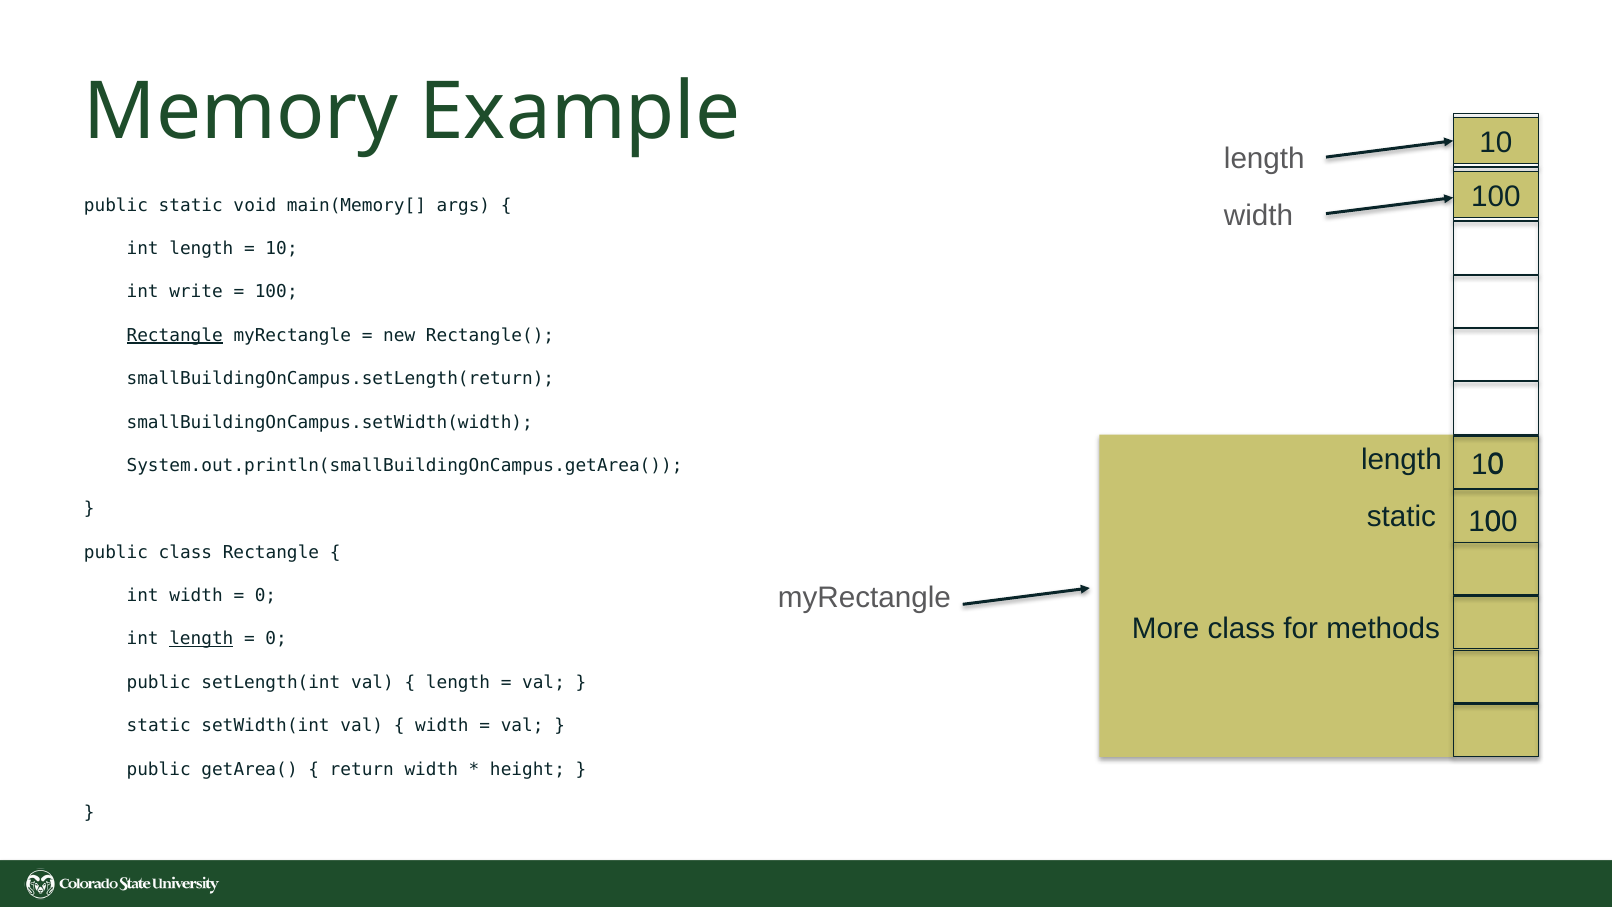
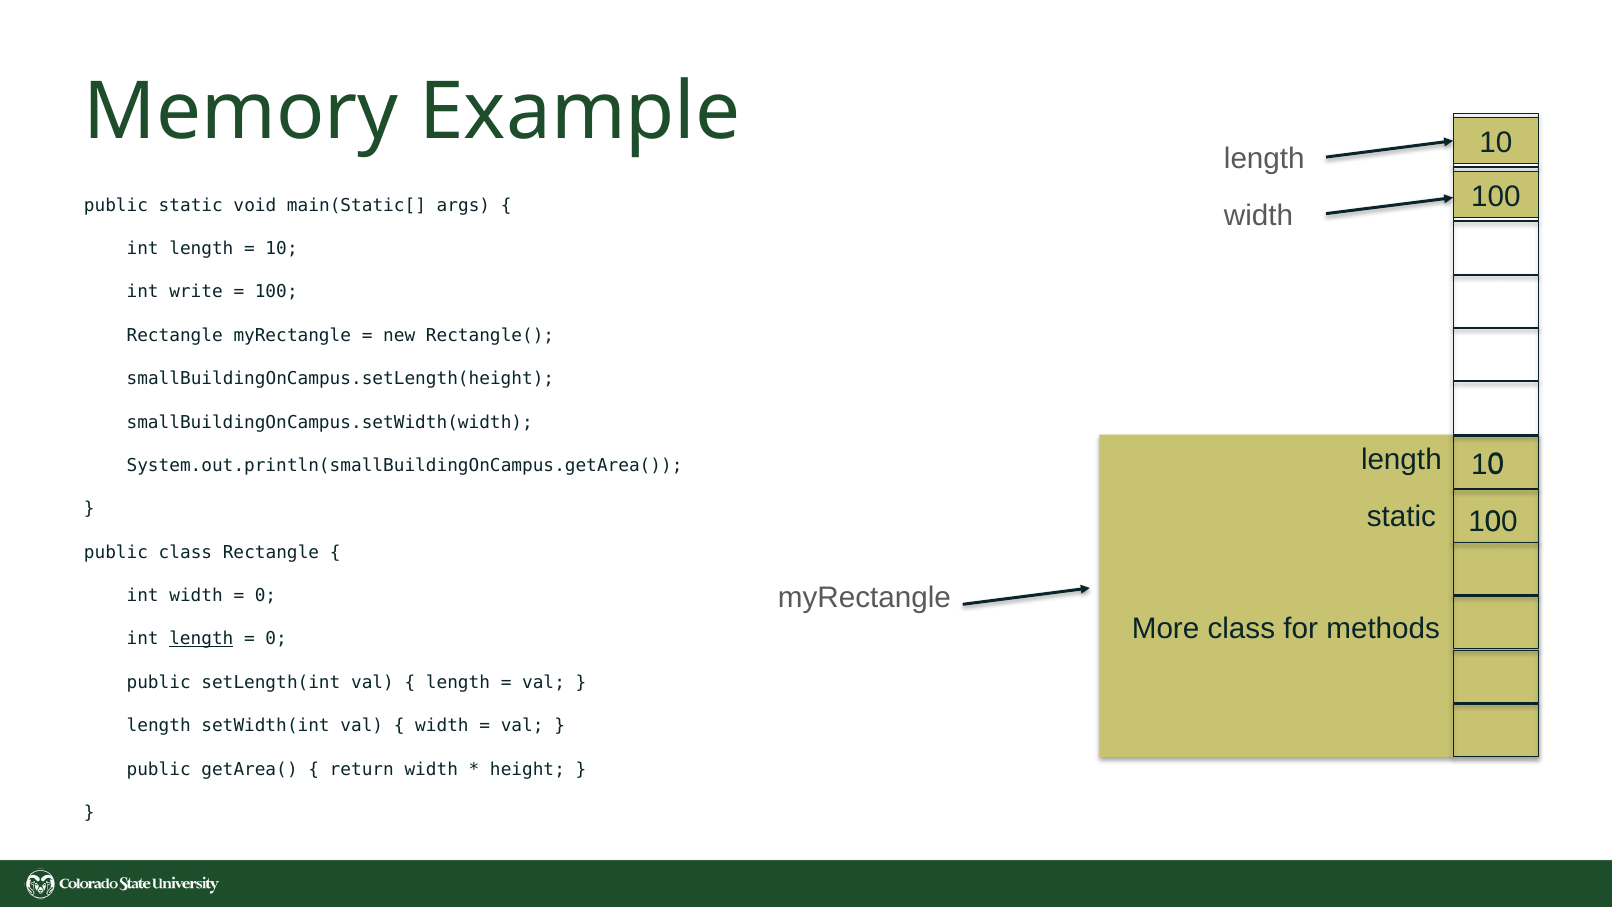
main(Memory[: main(Memory[ -> main(Static[ (356, 205)
Rectangle underline: present -> none (175, 335)
smallBuildingOnCampus.setLength(return: smallBuildingOnCampus.setLength(return -> smallBuildingOnCampus.setLength(height (340, 379)
static: static -> length (159, 726)
